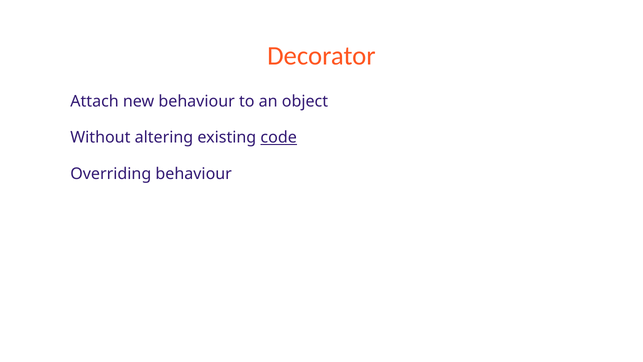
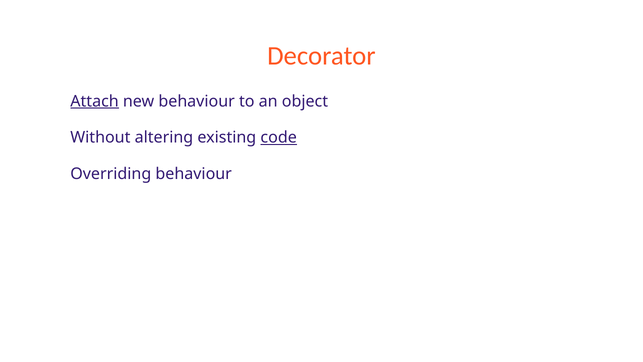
Attach underline: none -> present (95, 101)
